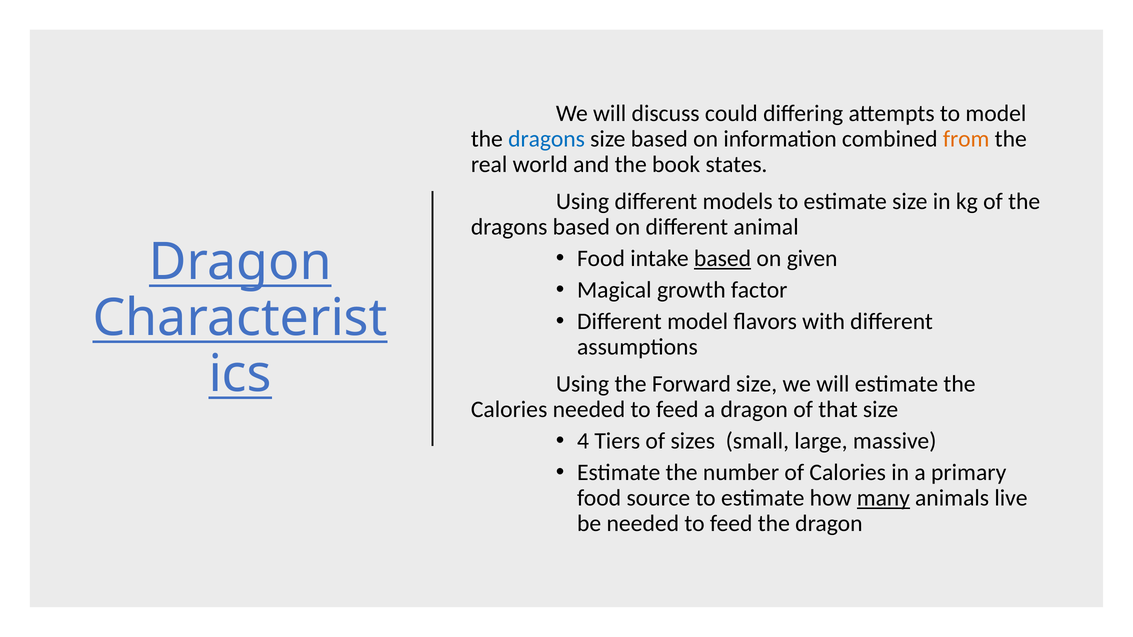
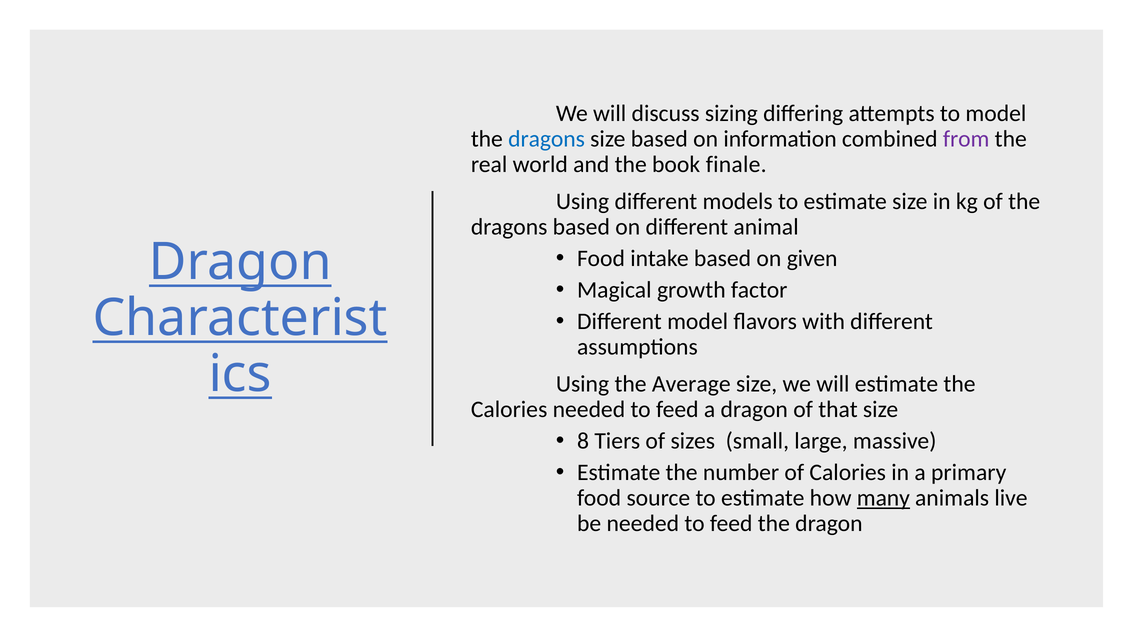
could: could -> sizing (731, 113)
from colour: orange -> purple (966, 139)
states: states -> finale (736, 164)
based underline: present -> none (723, 259)
Forward: Forward -> Average (691, 384)
4: 4 -> 8 (583, 441)
